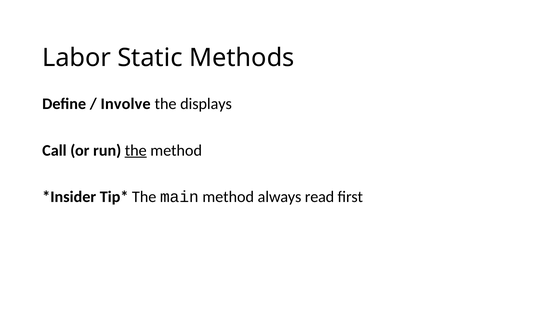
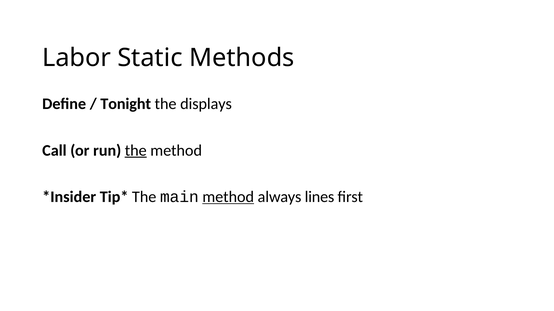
Involve: Involve -> Tonight (126, 104)
method underline: none -> present (228, 197)
read: read -> lines (320, 197)
